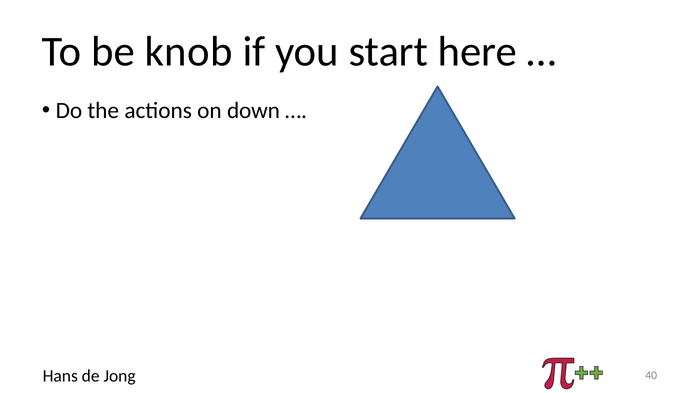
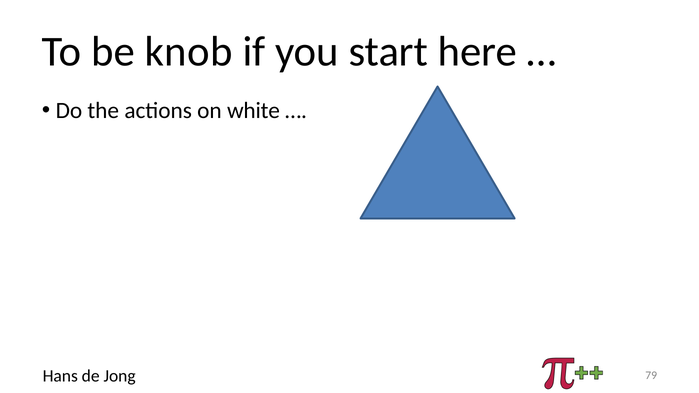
down: down -> white (253, 111)
40: 40 -> 79 (651, 376)
